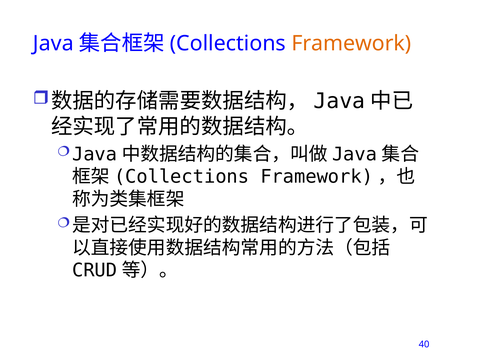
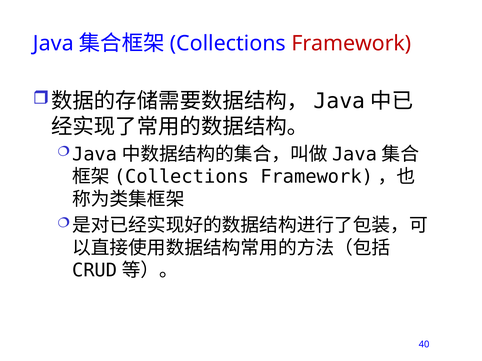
Framework colour: orange -> red (351, 44)
